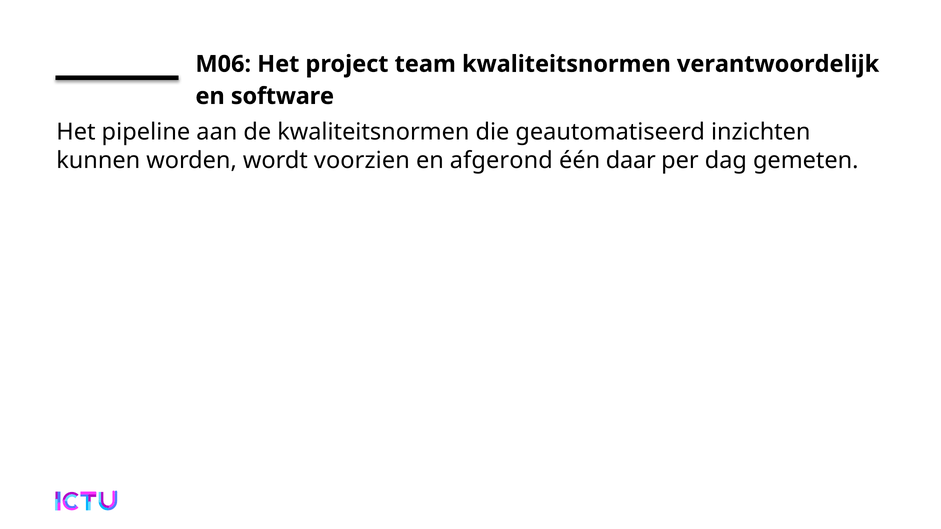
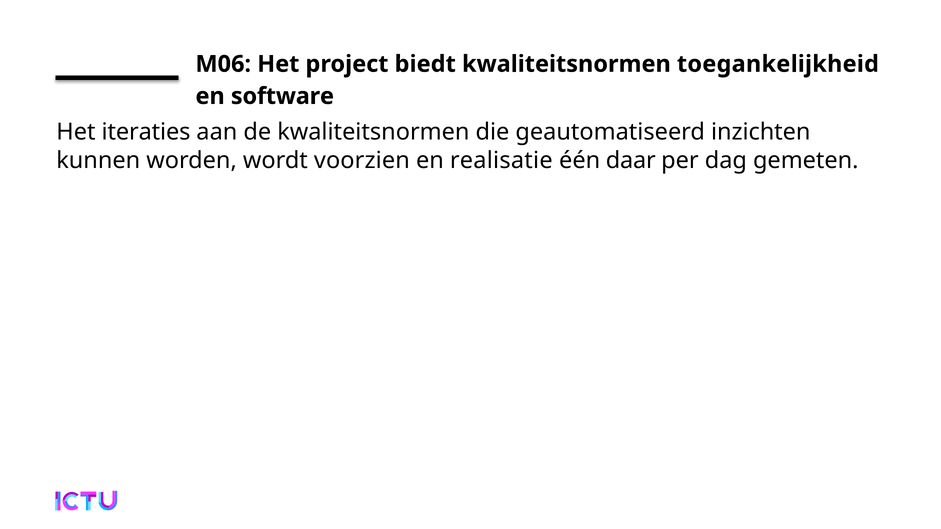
team: team -> biedt (425, 64)
verantwoordelijk: verantwoordelijk -> toegankelijkheid (778, 64)
pipeline: pipeline -> iteraties (146, 132)
afgerond: afgerond -> realisatie (501, 160)
